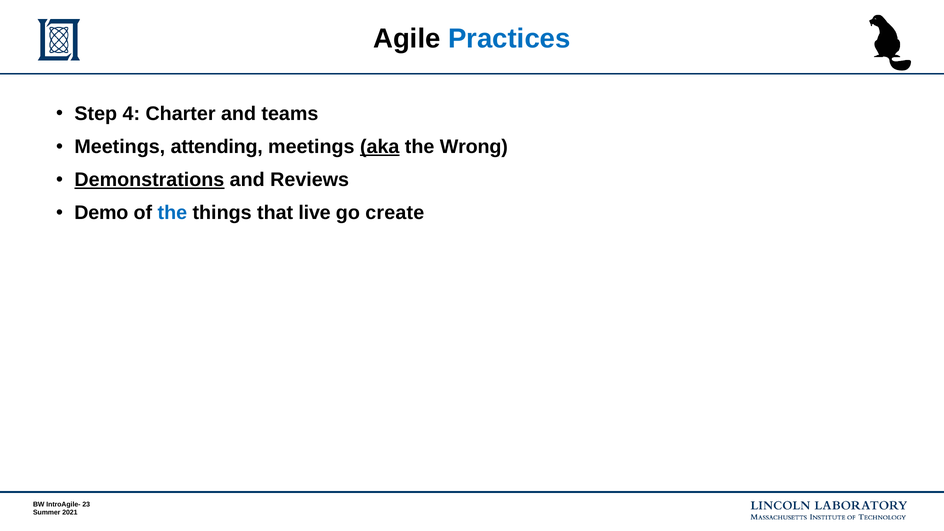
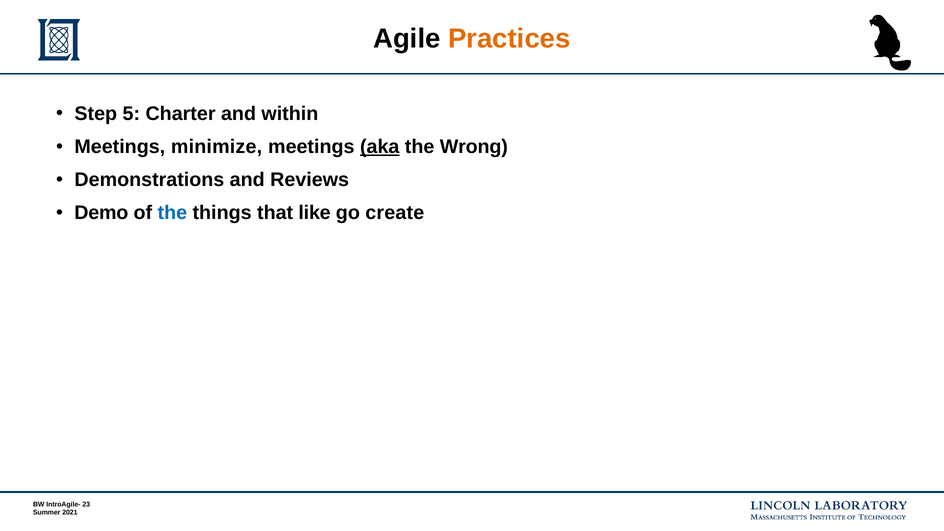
Practices colour: blue -> orange (509, 38)
4: 4 -> 5 (131, 114)
teams: teams -> within (290, 114)
attending: attending -> minimize (217, 147)
Demonstrations underline: present -> none (149, 180)
live: live -> like (315, 213)
